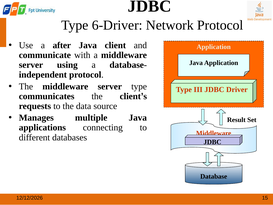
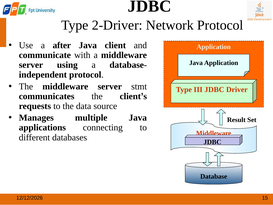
6-Driver: 6-Driver -> 2-Driver (117, 25)
server type: type -> stmt (139, 86)
